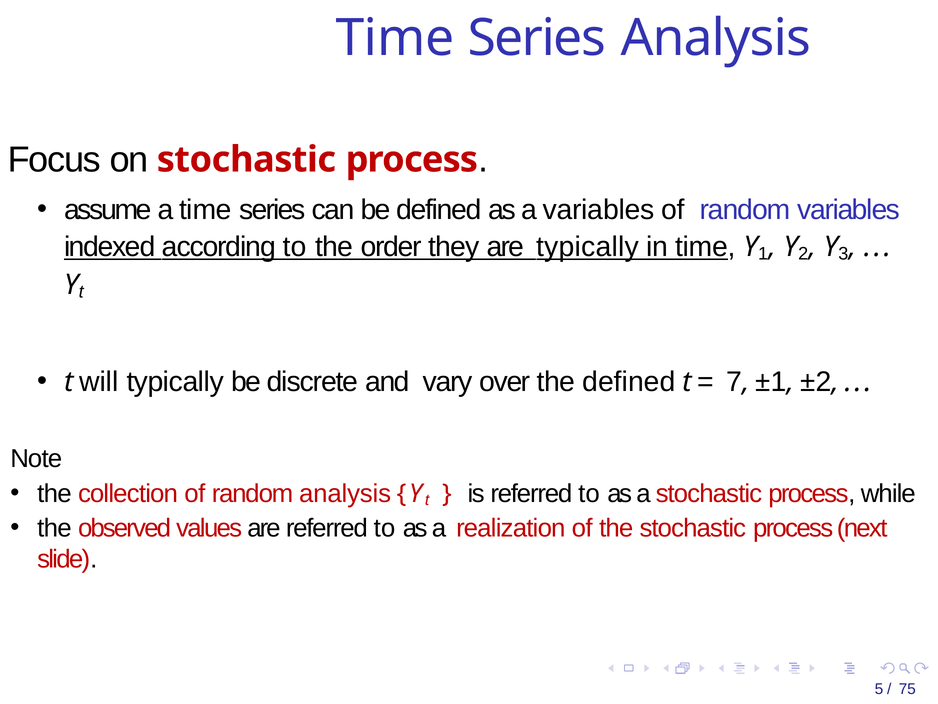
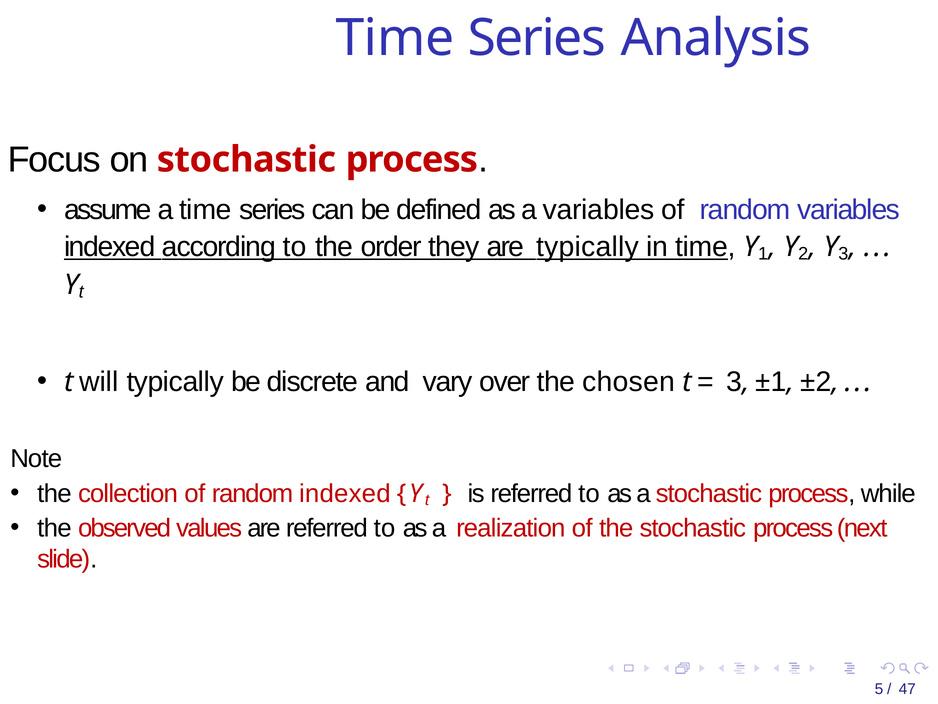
the defined: defined -> chosen (629, 382)
7: 7 -> 3 (734, 382)
random analysis: analysis -> indexed (345, 494)
75: 75 -> 47 (907, 689)
